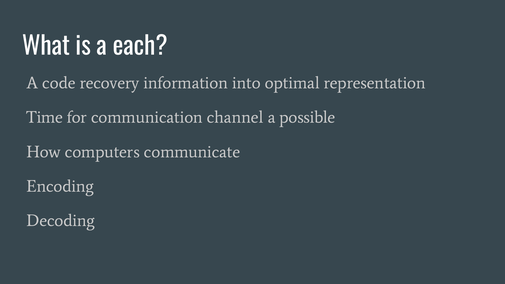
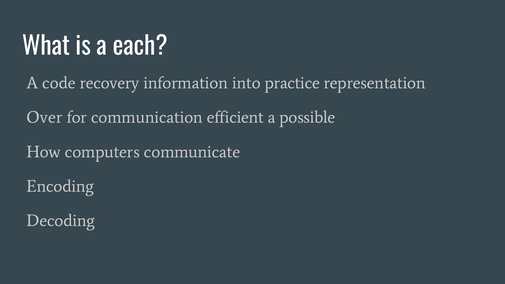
optimal: optimal -> practice (292, 83)
Time: Time -> Over (44, 117)
channel: channel -> efficient (235, 117)
